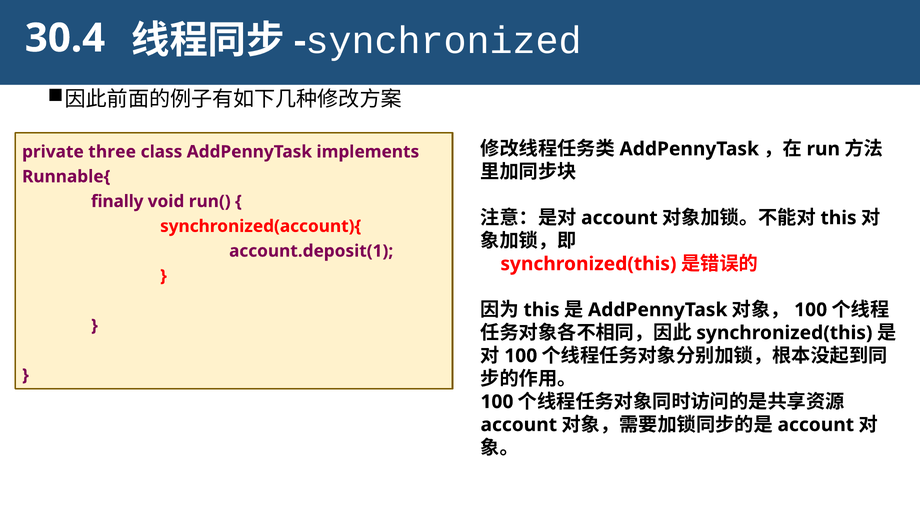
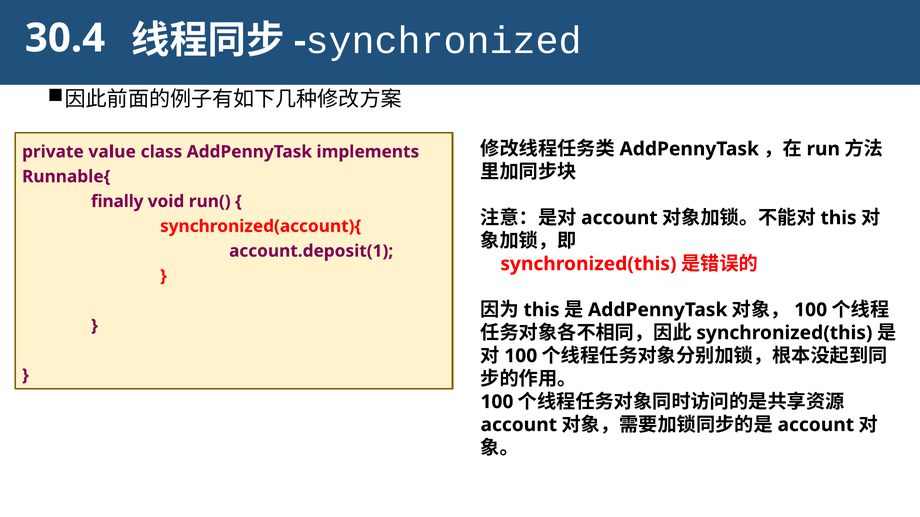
three: three -> value (112, 152)
